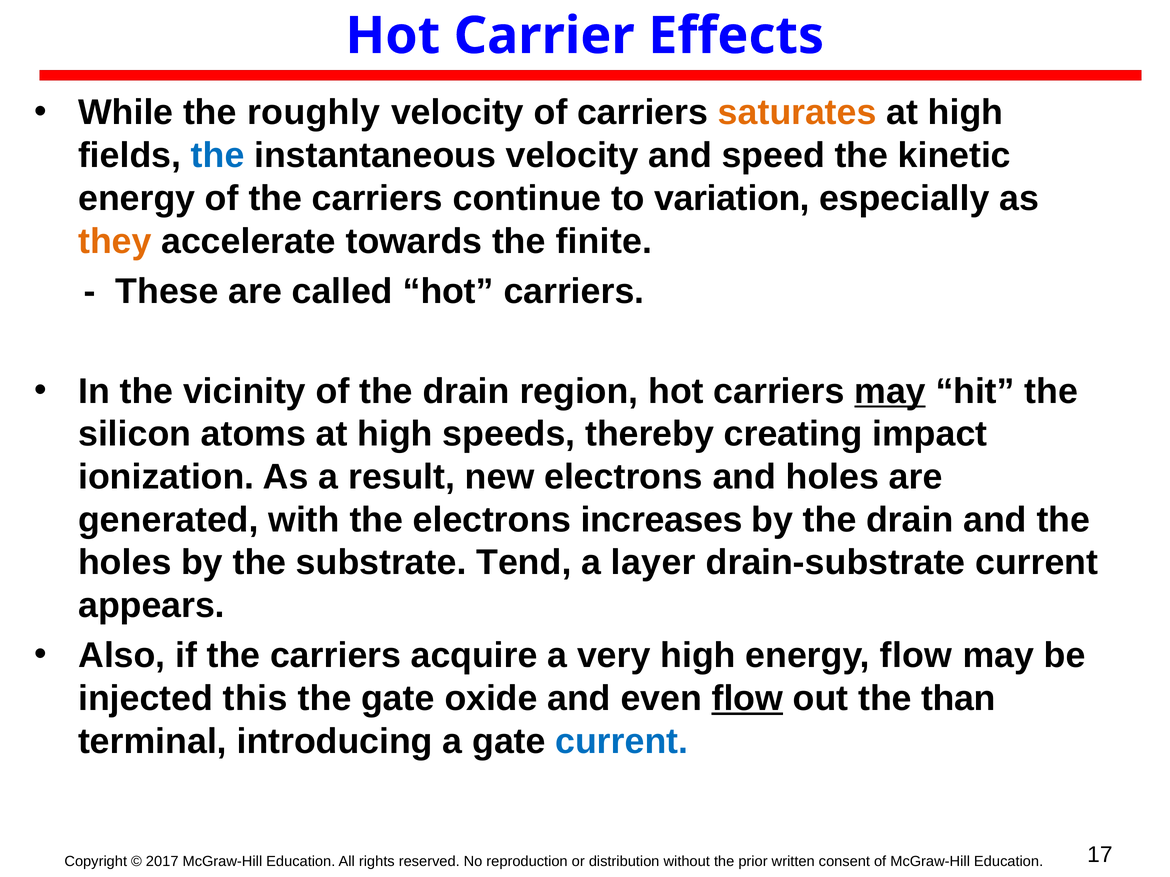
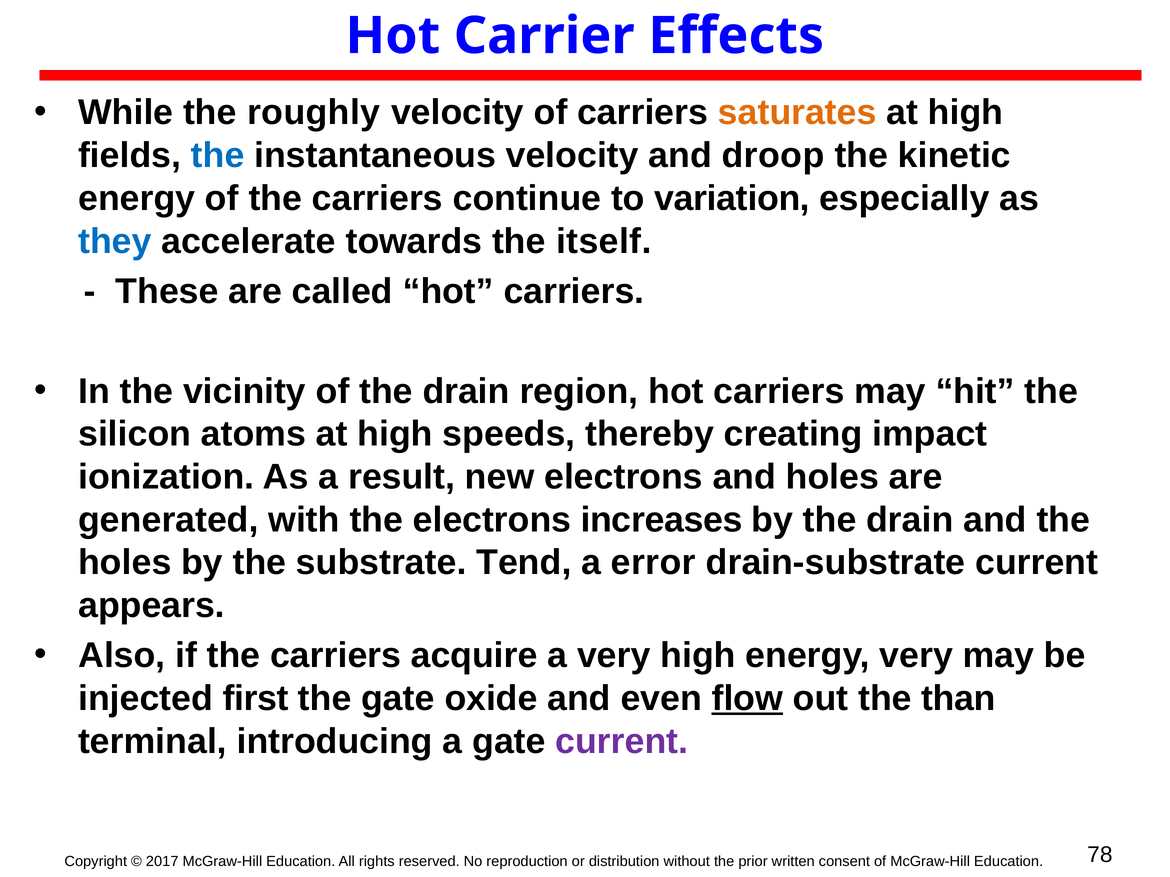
speed: speed -> droop (773, 156)
they colour: orange -> blue (115, 241)
finite: finite -> itself (604, 241)
may underline: present -> none (890, 391)
layer: layer -> error (653, 563)
energy flow: flow -> very (916, 656)
this: this -> first (256, 699)
current colour: blue -> purple (622, 742)
17: 17 -> 78 (1100, 855)
